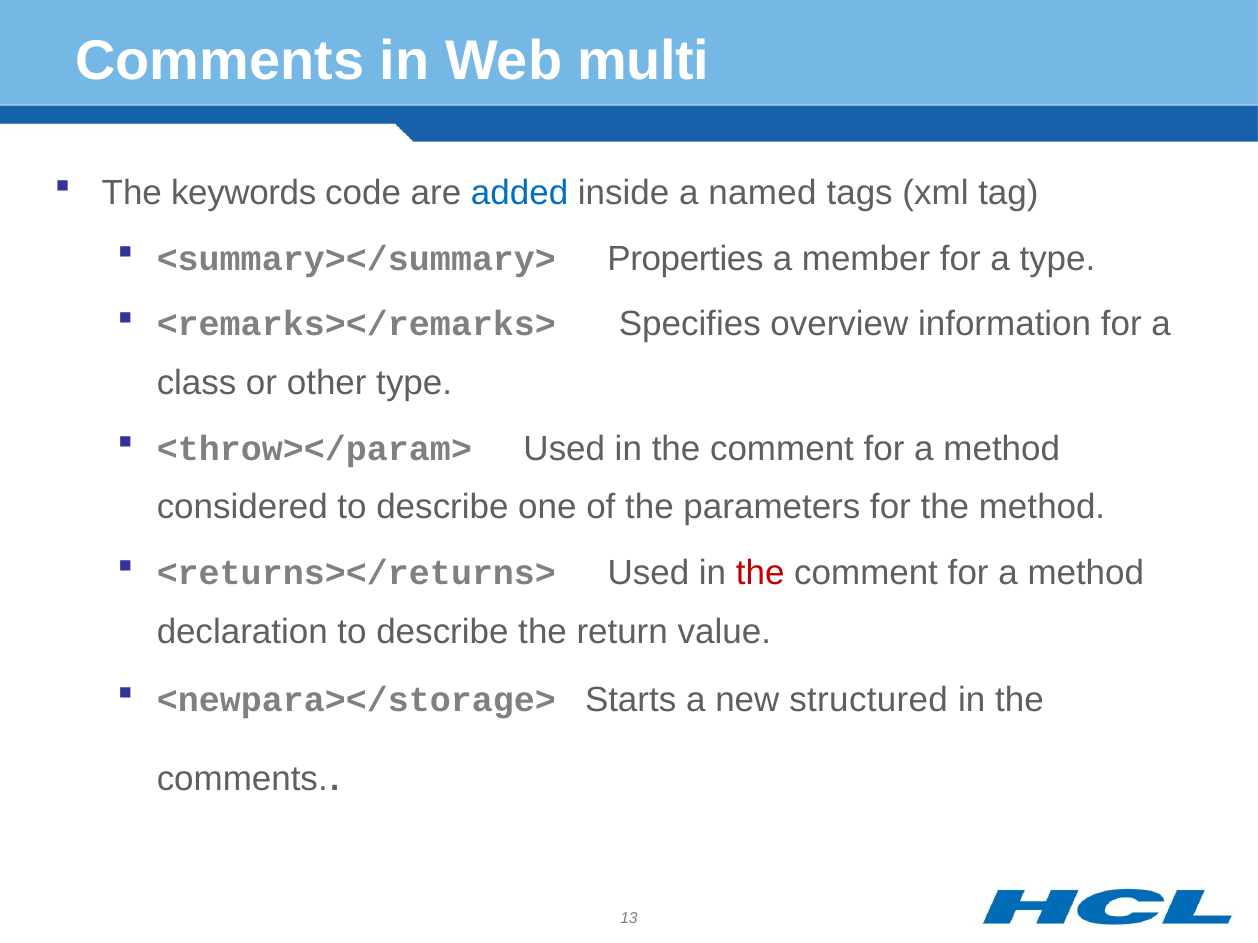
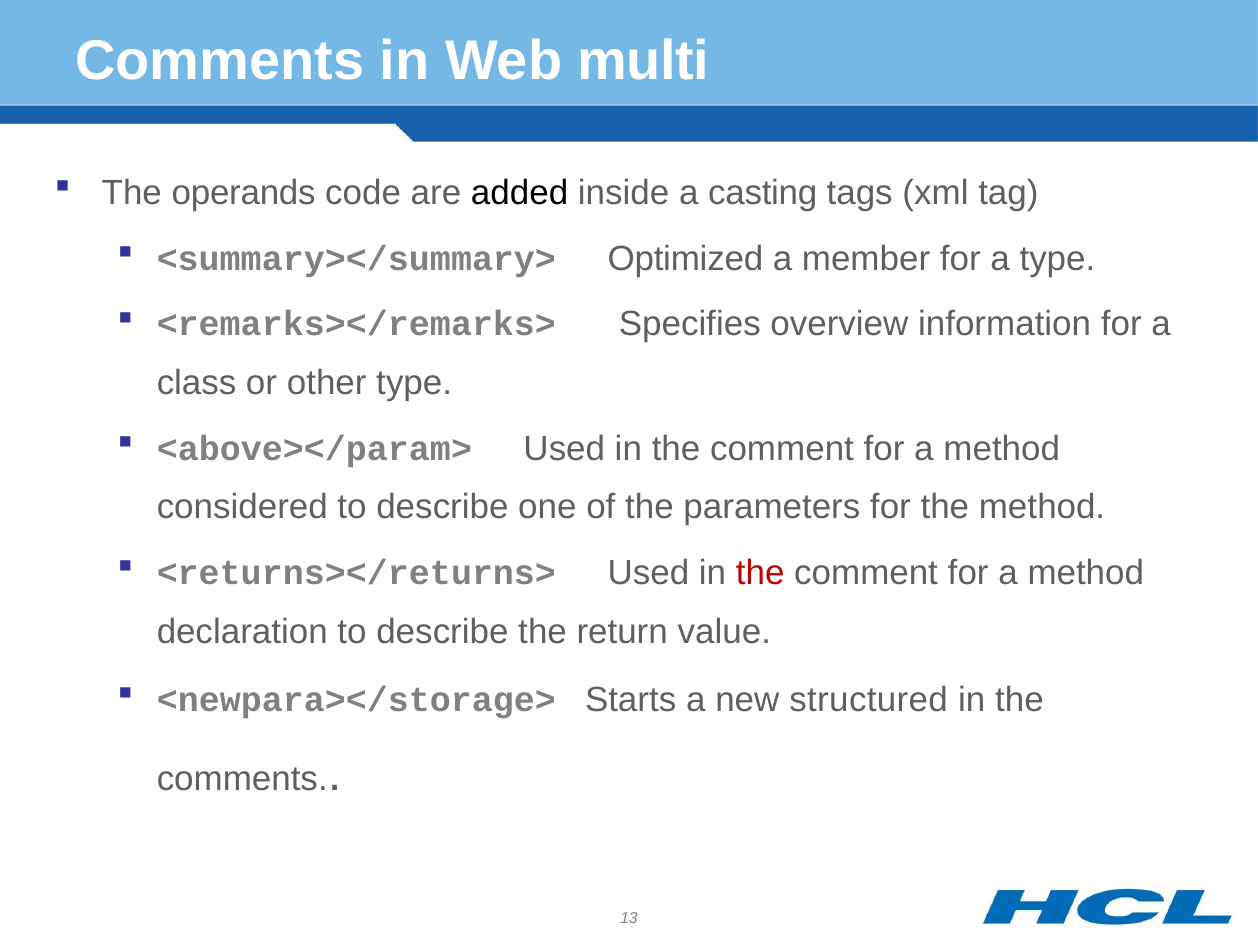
keywords: keywords -> operands (244, 193)
added colour: blue -> black (520, 193)
named: named -> casting (763, 193)
Properties: Properties -> Optimized (685, 259)
<throw></param>: <throw></param> -> <above></param> (314, 449)
